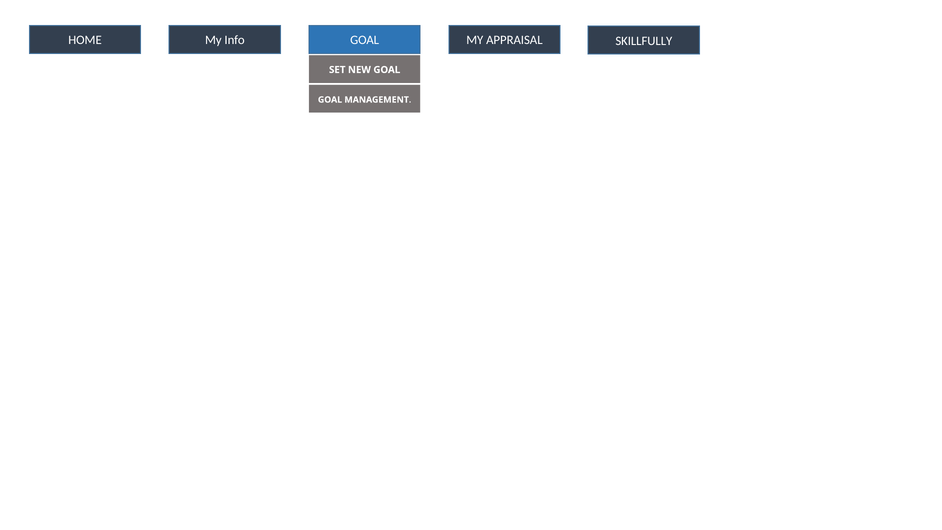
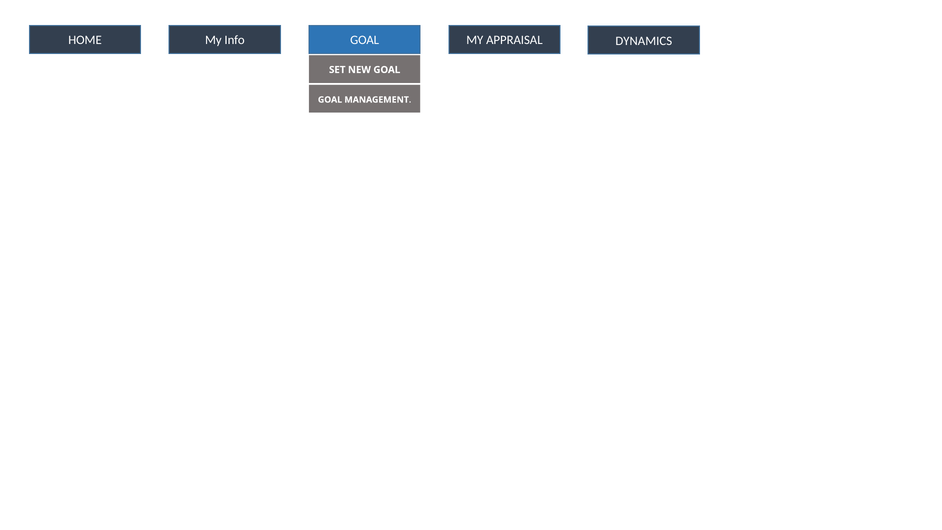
SKILLFULLY: SKILLFULLY -> DYNAMICS (644, 41)
